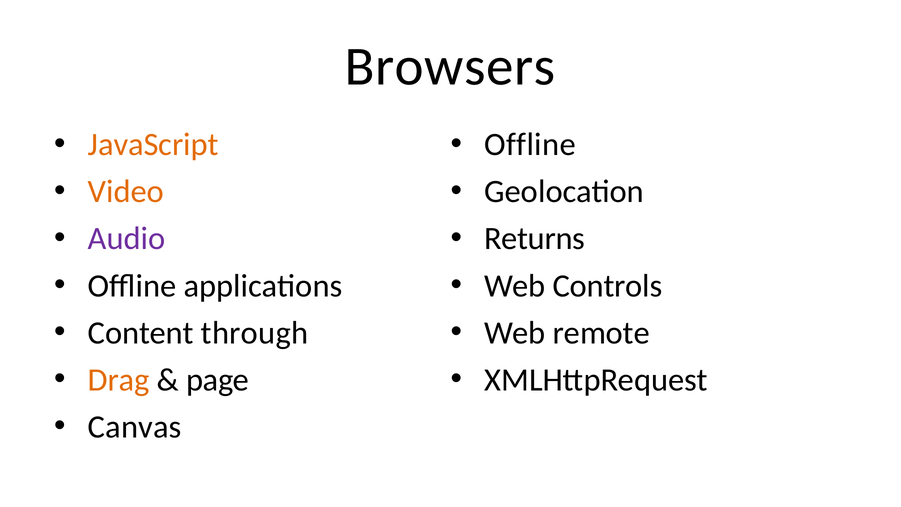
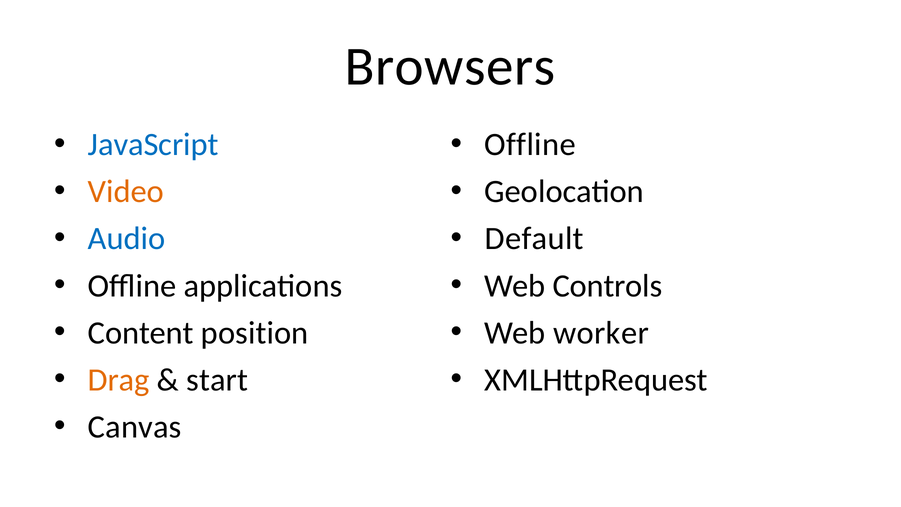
JavaScript colour: orange -> blue (153, 145)
Audio colour: purple -> blue (127, 239)
Returns: Returns -> Default (534, 239)
through: through -> position (255, 333)
remote: remote -> worker (601, 333)
page: page -> start (217, 380)
